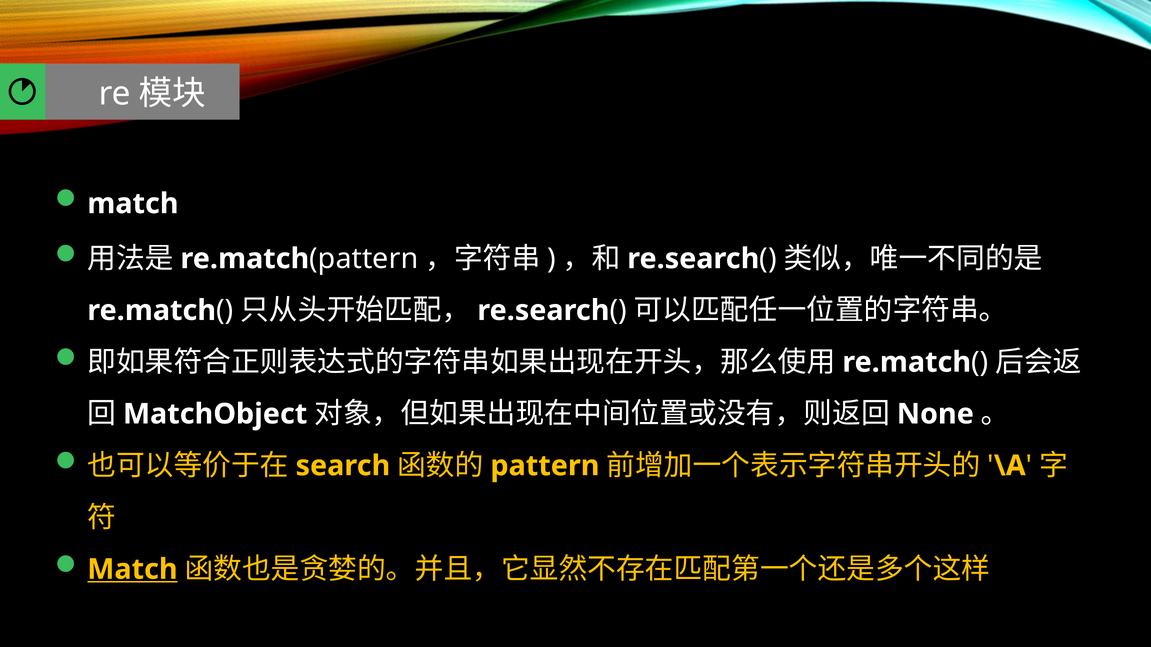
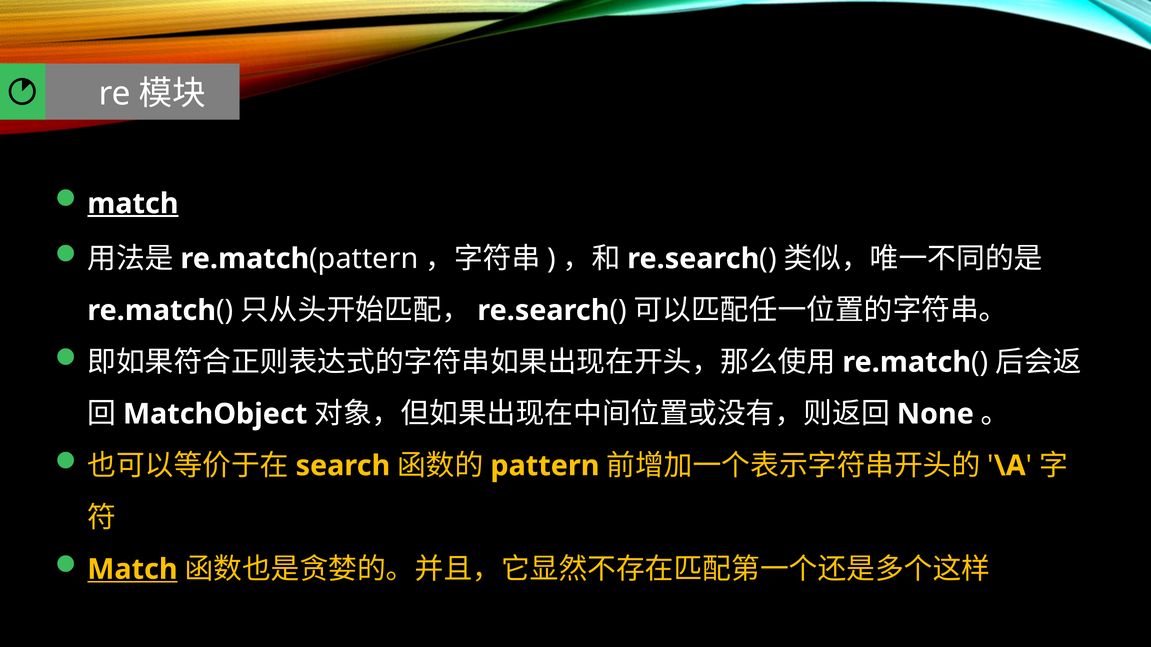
match underline: none -> present (133, 204)
